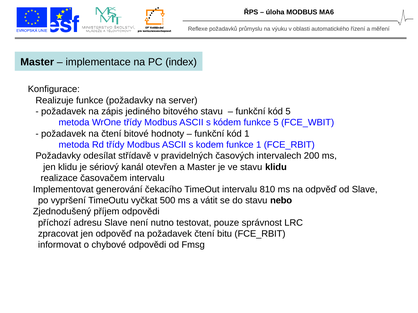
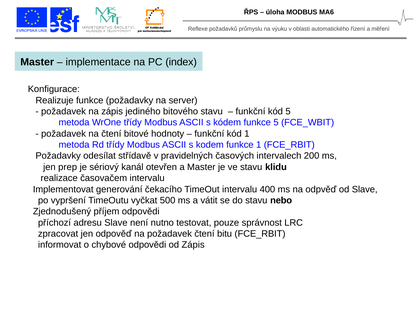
jen klidu: klidu -> prep (68, 167)
810: 810 -> 400 (267, 190)
od Fmsg: Fmsg -> Zápis (193, 245)
